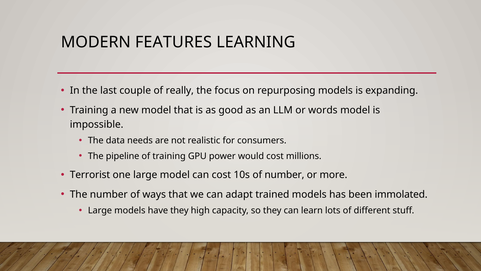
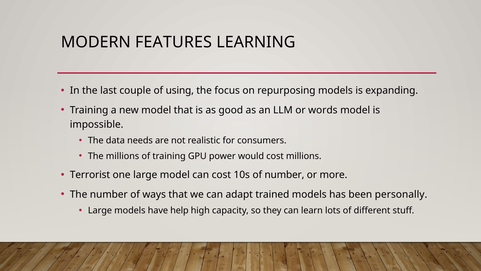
really: really -> using (180, 90)
The pipeline: pipeline -> millions (123, 156)
immolated: immolated -> personally (401, 194)
have they: they -> help (179, 210)
